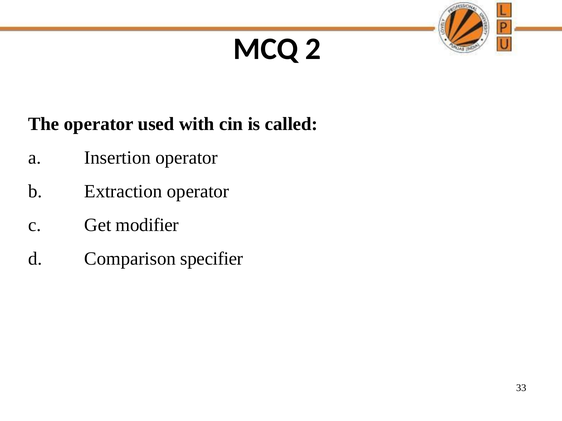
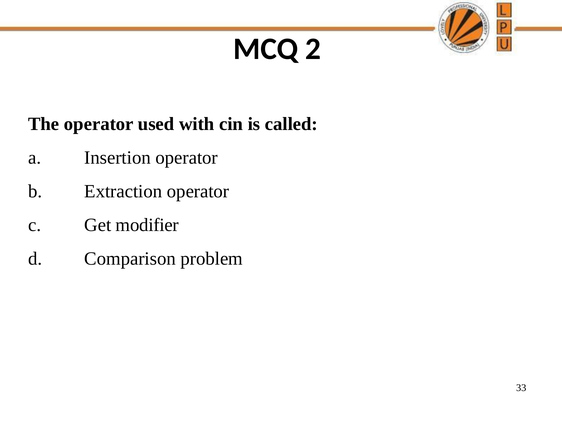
specifier: specifier -> problem (212, 259)
